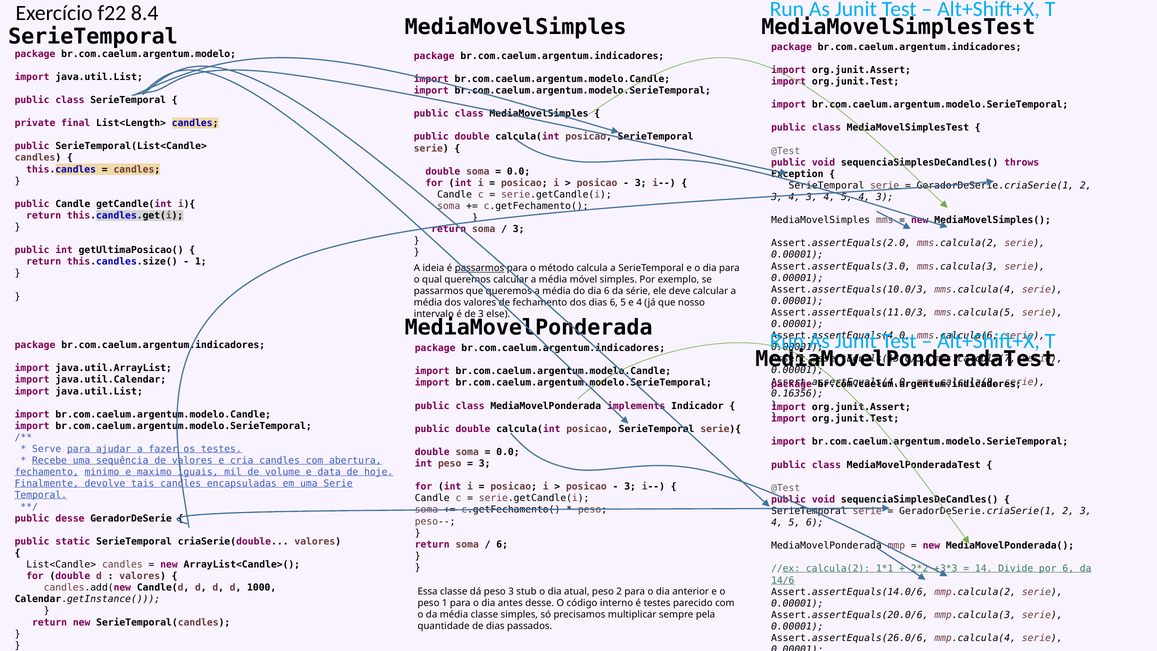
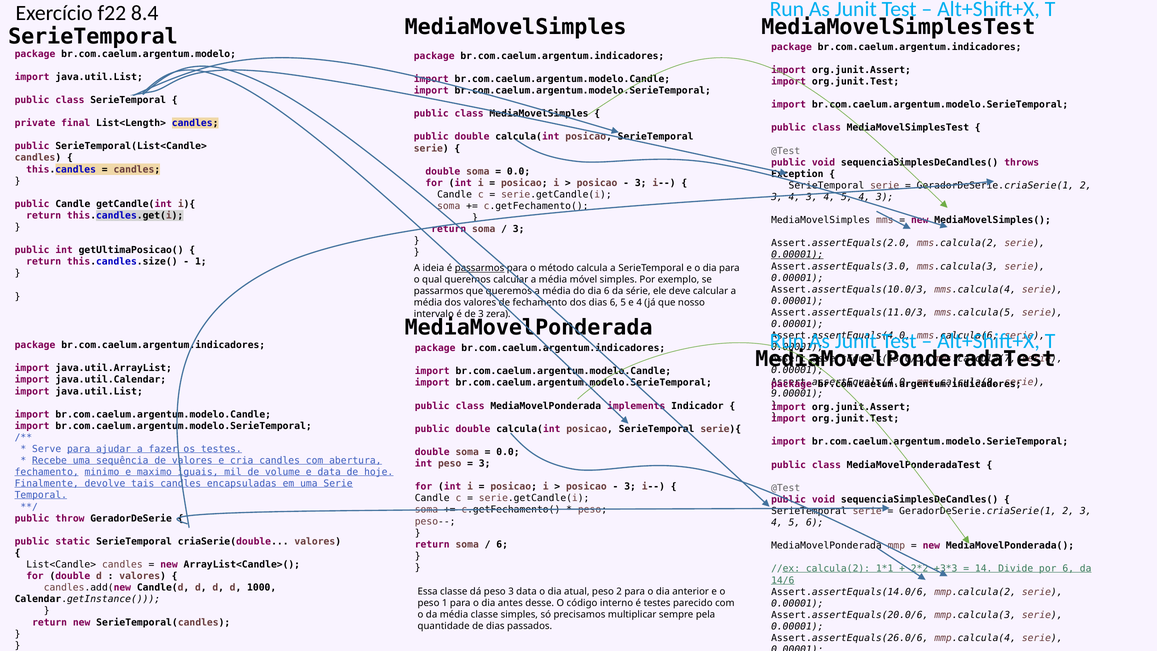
0.00001 underline: none -> present (797, 255)
else: else -> zera (498, 314)
0.16356: 0.16356 -> 9.00001 (797, 393)
public desse: desse -> throw (70, 518)
3 stub: stub -> data (526, 591)
